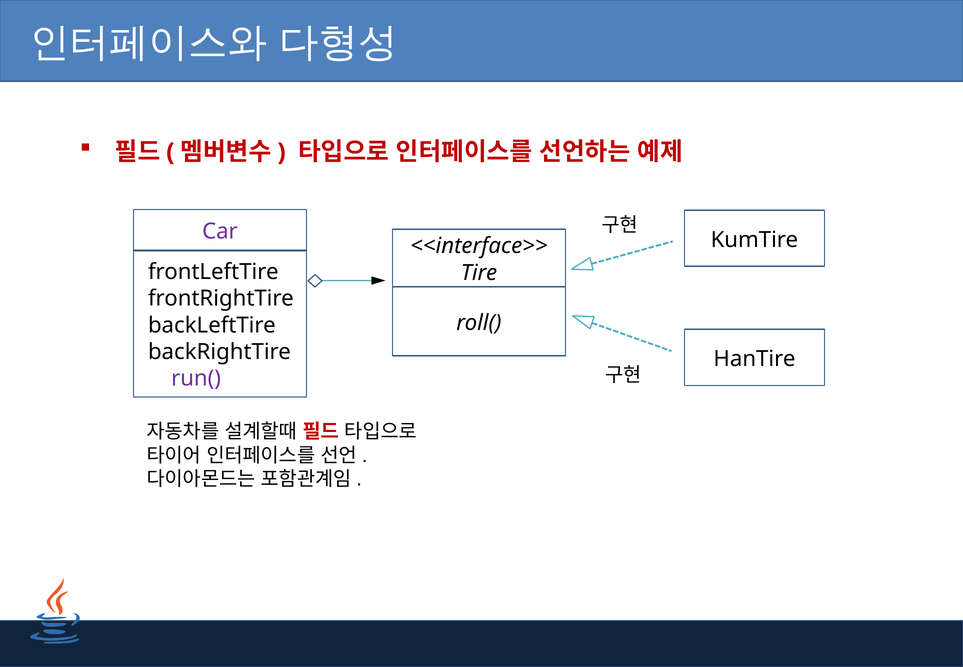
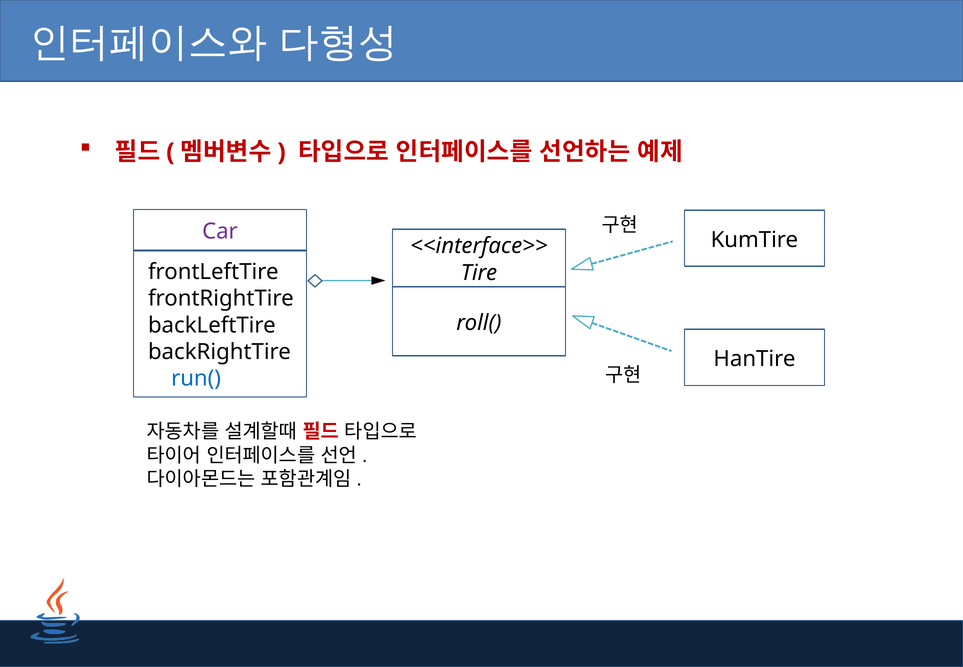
run( colour: purple -> blue (196, 378)
